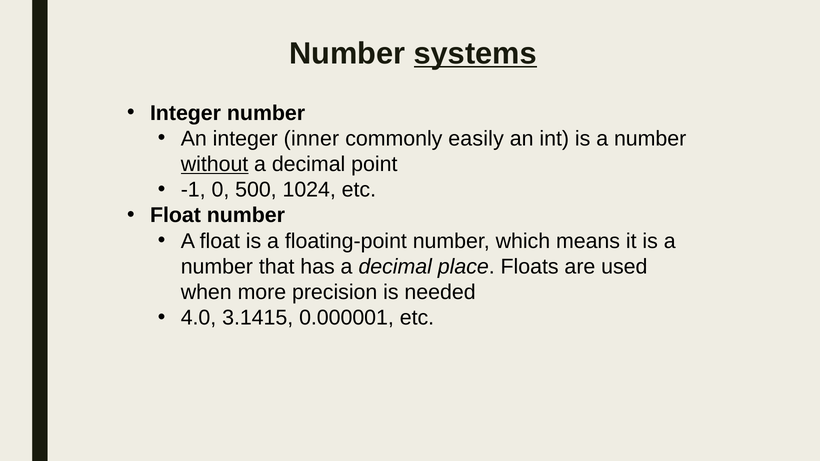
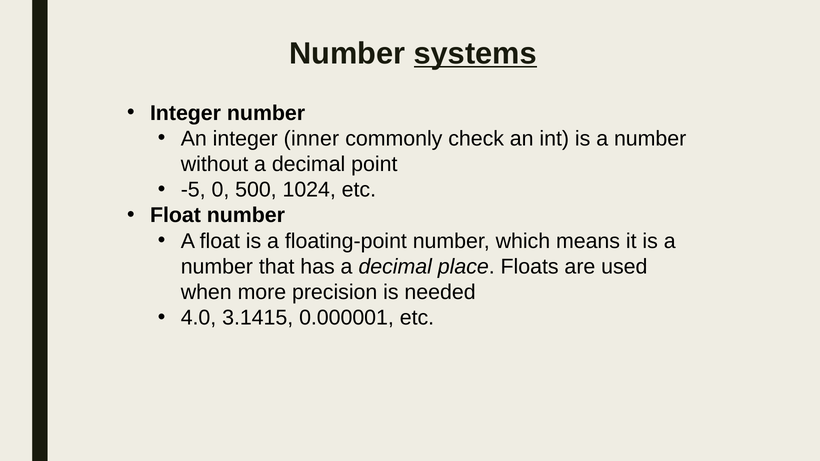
easily: easily -> check (476, 139)
without underline: present -> none (215, 164)
-1: -1 -> -5 (193, 190)
